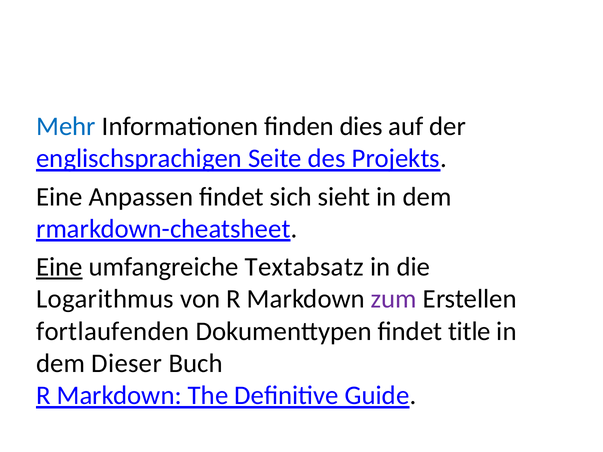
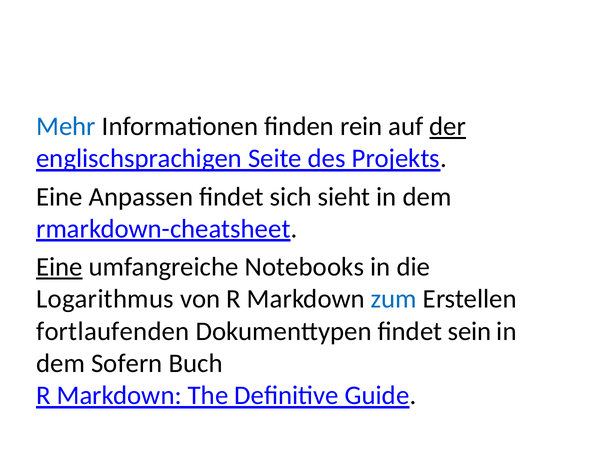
dies: dies -> rein (361, 126)
der underline: none -> present (448, 126)
Textabsatz: Textabsatz -> Notebooks (304, 267)
zum colour: purple -> blue (394, 299)
title: title -> sein (470, 331)
Dieser: Dieser -> Sofern (127, 364)
